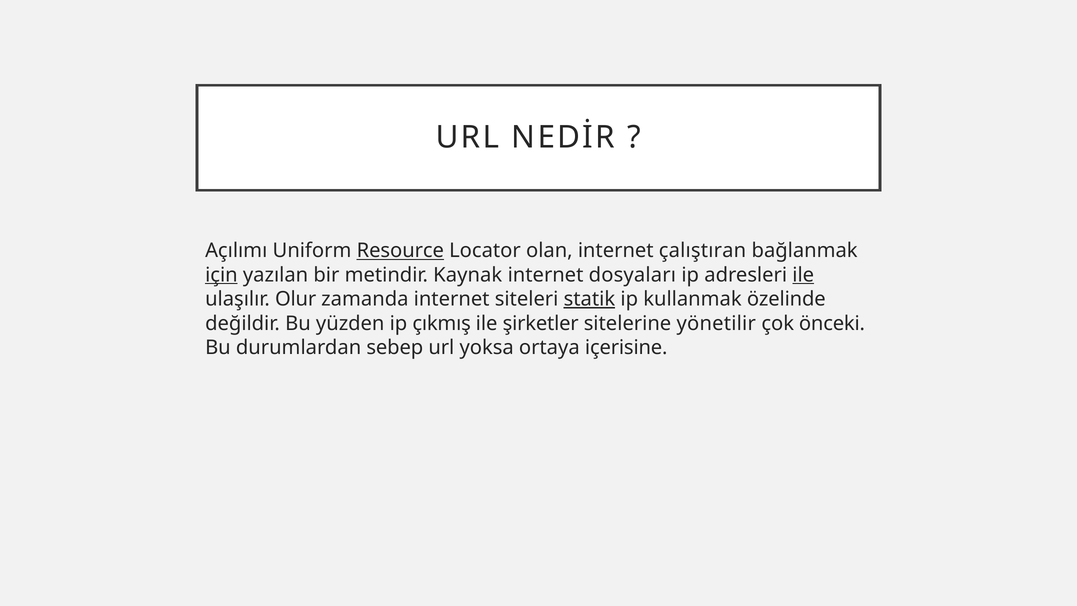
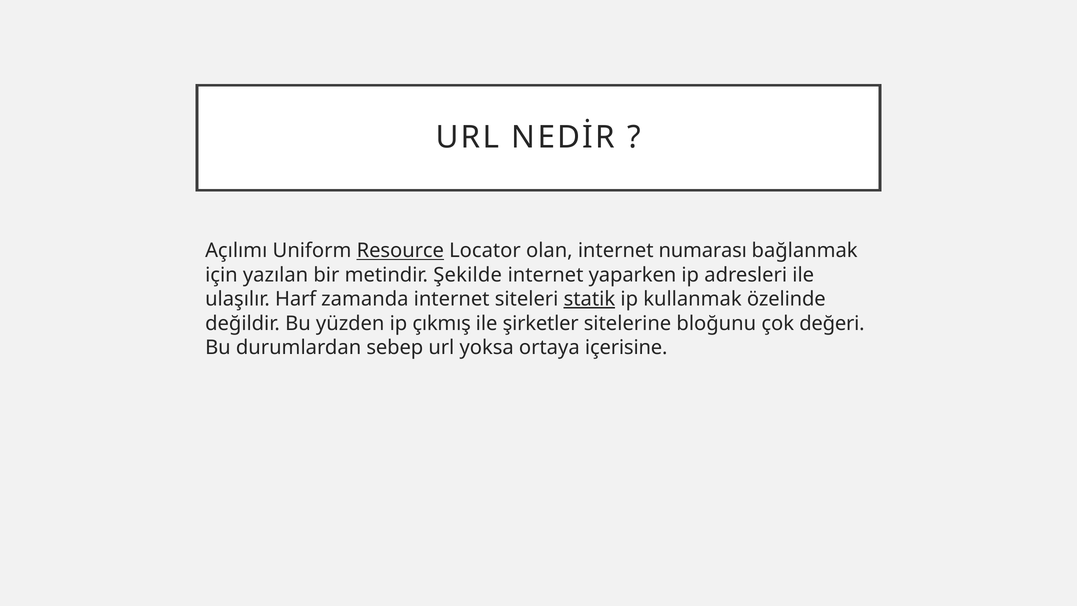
çalıştıran: çalıştıran -> numarası (703, 251)
için underline: present -> none (221, 275)
Kaynak: Kaynak -> Şekilde (468, 275)
dosyaları: dosyaları -> yaparken (632, 275)
ile underline: present -> none (803, 275)
Olur: Olur -> Harf (296, 299)
yönetilir: yönetilir -> bloğunu (716, 323)
önceki: önceki -> değeri (832, 323)
